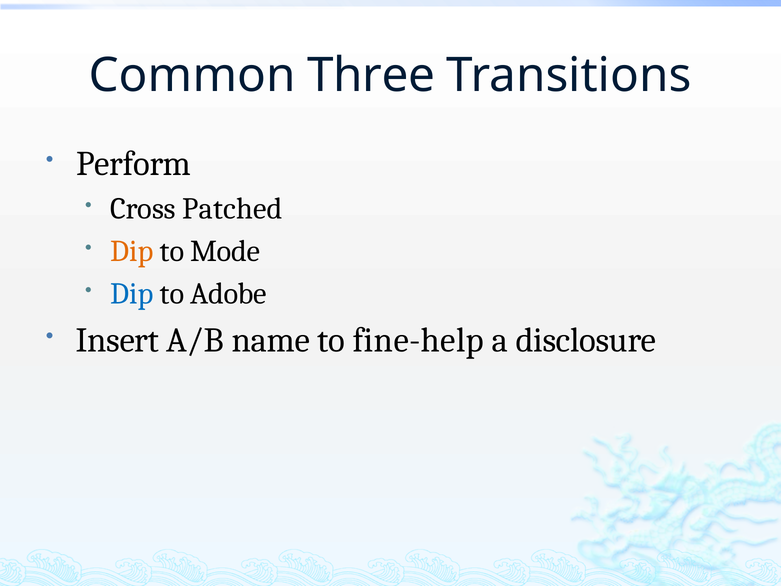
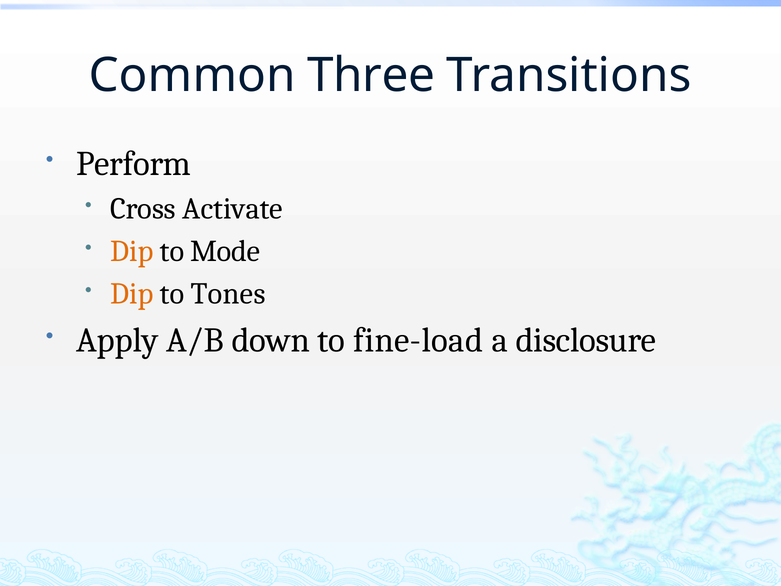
Patched: Patched -> Activate (233, 209)
Dip colour: blue -> orange (132, 294)
Adobe: Adobe -> Tones (228, 294)
Insert: Insert -> Apply (117, 340)
name: name -> down (271, 340)
fine-help: fine-help -> fine-load (418, 340)
